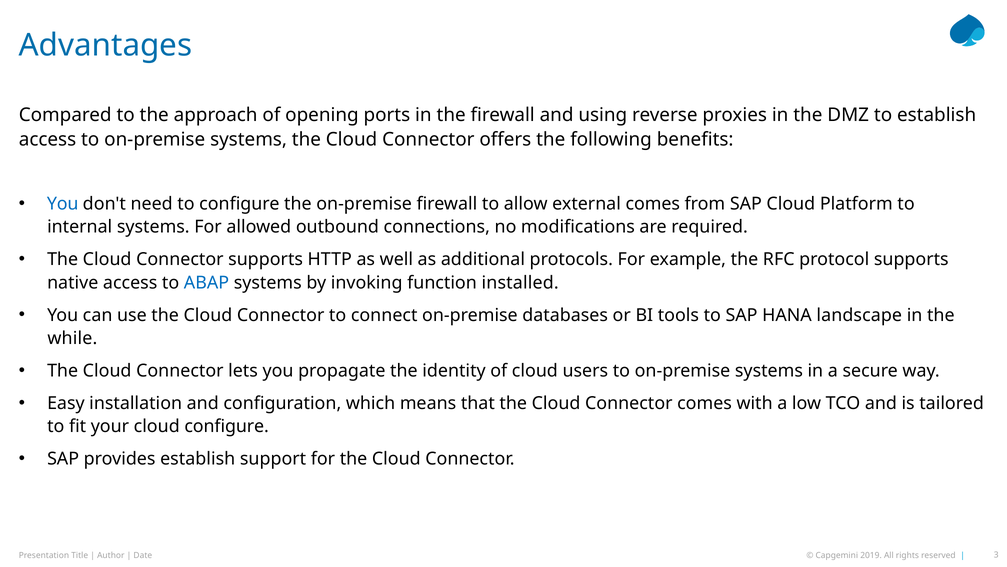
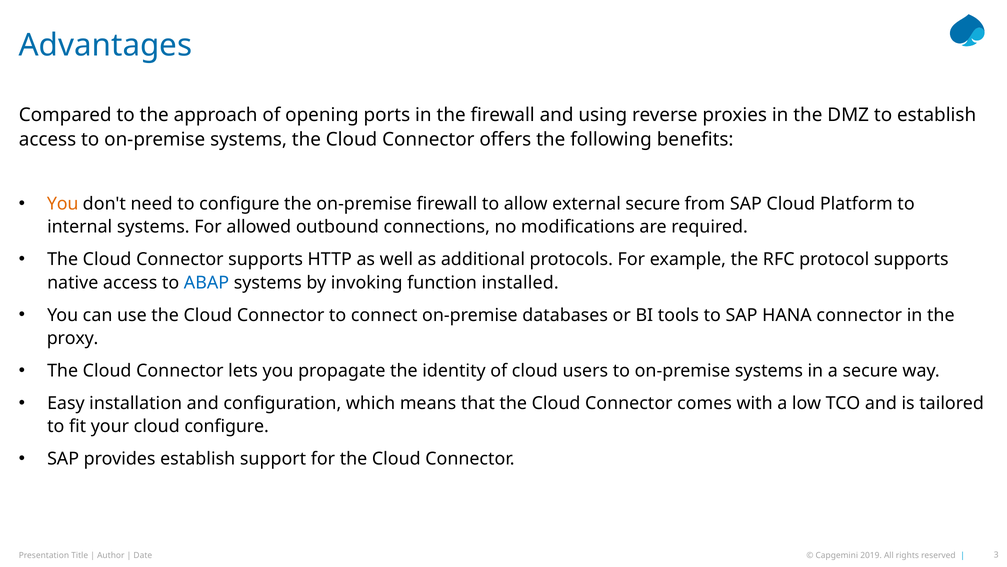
You colour: blue -> orange (63, 204)
external comes: comes -> secure (653, 204)
HANA landscape: landscape -> connector (859, 315)
while: while -> proxy (73, 338)
